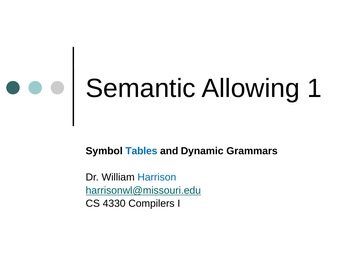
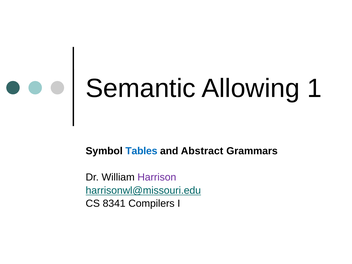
Dynamic: Dynamic -> Abstract (202, 151)
Harrison colour: blue -> purple (157, 177)
4330: 4330 -> 8341 (114, 204)
